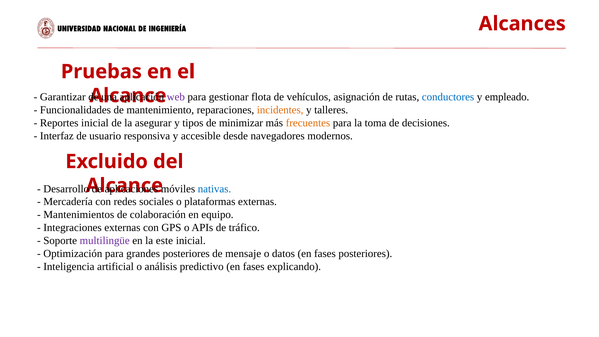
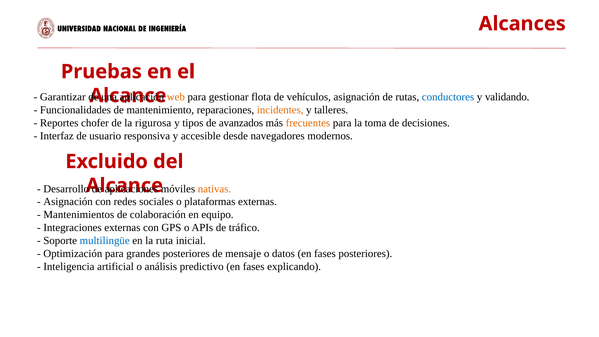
web colour: purple -> orange (176, 97)
empleado: empleado -> validando (507, 97)
Reportes inicial: inicial -> chofer (95, 123)
asegurar: asegurar -> rigurosa (153, 123)
minimizar: minimizar -> avanzados (241, 123)
nativas colour: blue -> orange (214, 189)
Mercadería: Mercadería -> Asignación (68, 202)
multilingüe colour: purple -> blue (105, 241)
este: este -> ruta (164, 241)
